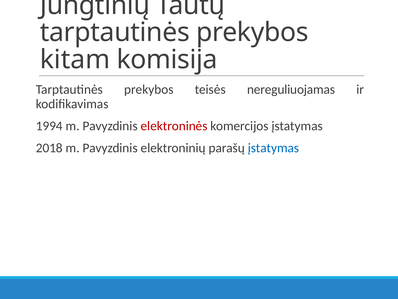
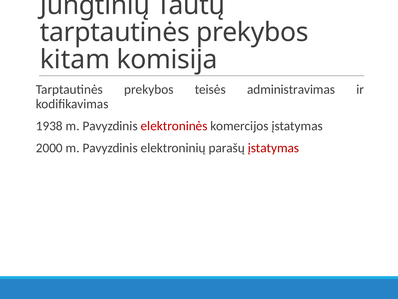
nereguliuojamas: nereguliuojamas -> administravimas (291, 89)
1994: 1994 -> 1938 (49, 126)
2018: 2018 -> 2000 (49, 148)
įstatymas colour: blue -> red (273, 148)
